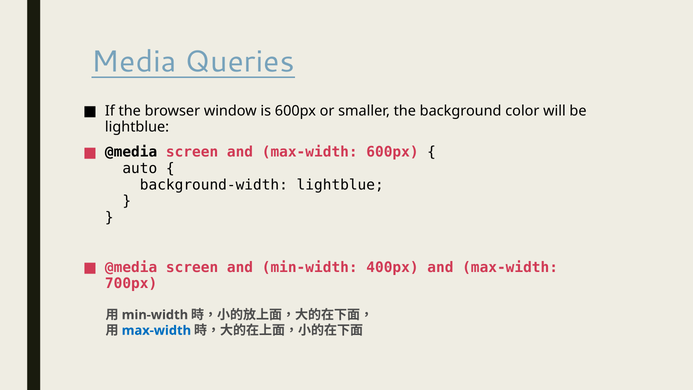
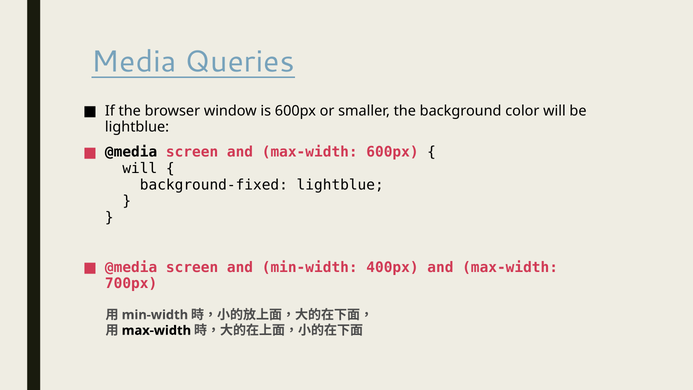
auto: auto -> will (140, 168)
background-width: background-width -> background-fixed (214, 185)
max-width colour: blue -> black (156, 330)
